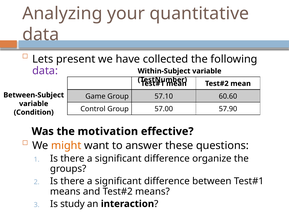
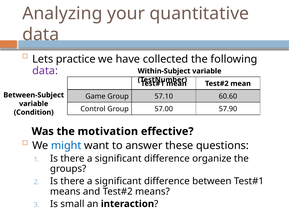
present: present -> practice (76, 59)
might colour: orange -> blue (66, 146)
study: study -> small (72, 205)
